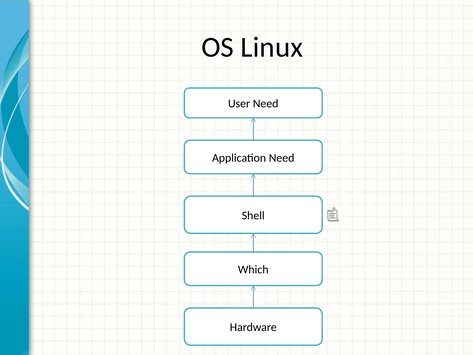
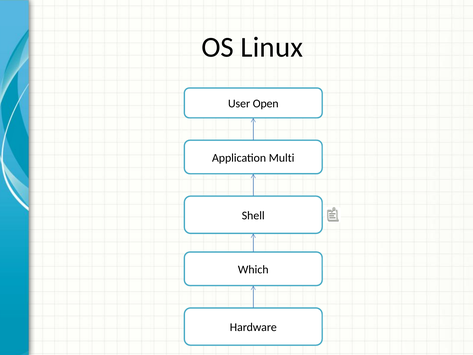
User Need: Need -> Open (266, 104)
Application Need: Need -> Multi (282, 158)
